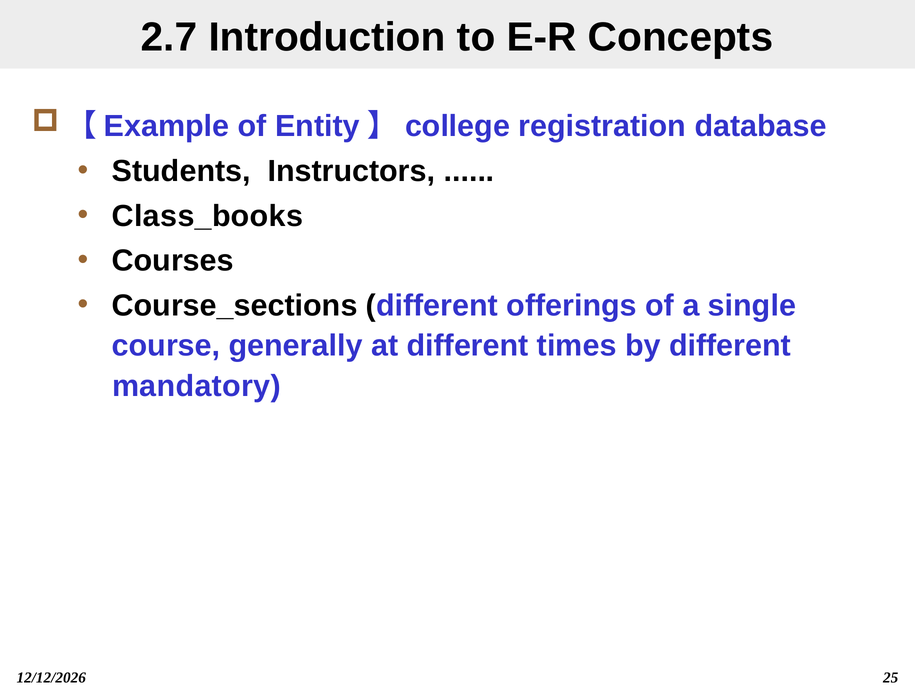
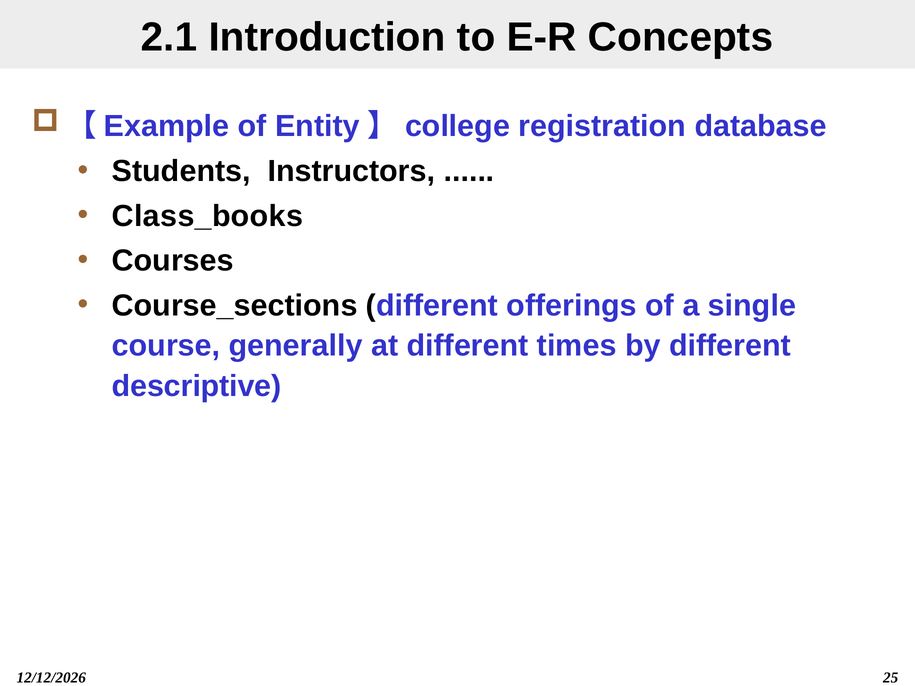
2.7: 2.7 -> 2.1 (169, 37)
mandatory: mandatory -> descriptive (197, 386)
